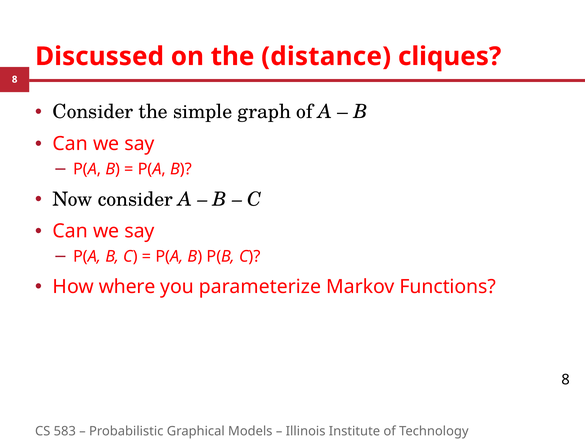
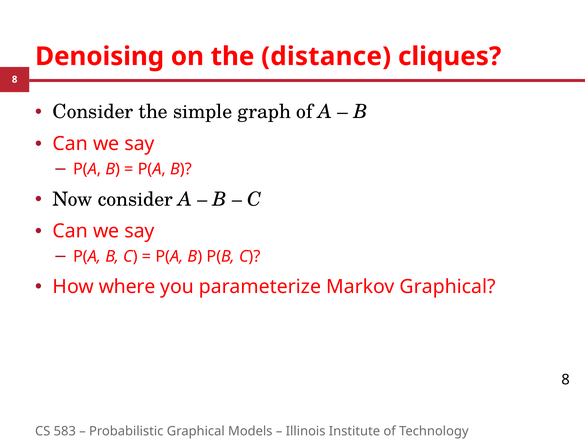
Discussed: Discussed -> Denoising (100, 56)
Markov Functions: Functions -> Graphical (448, 286)
